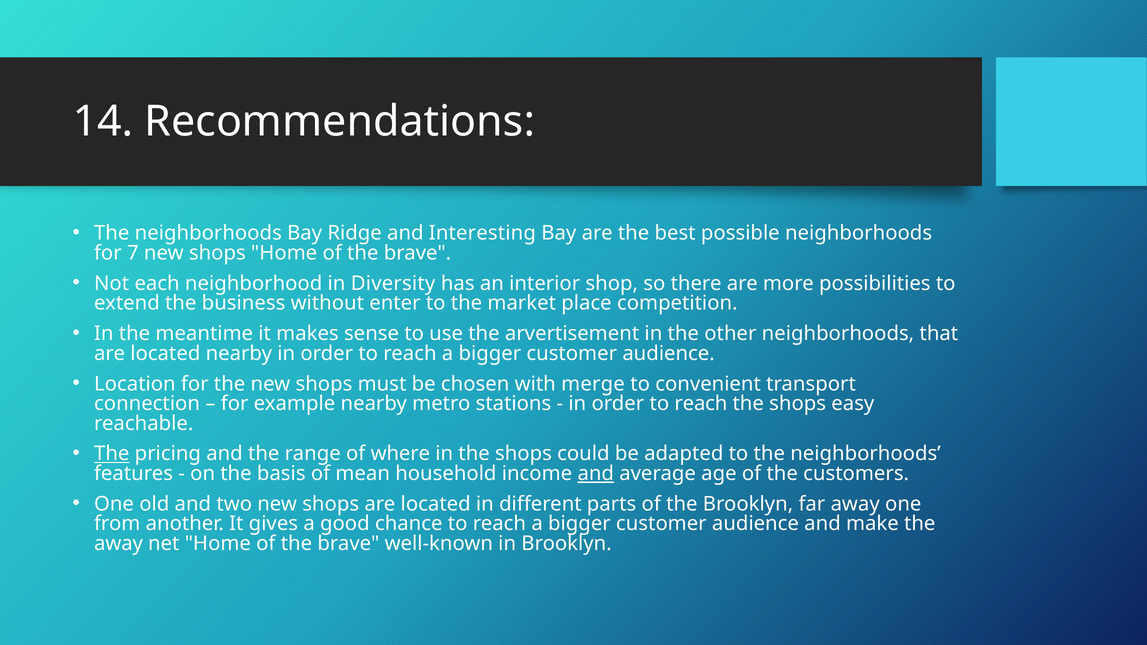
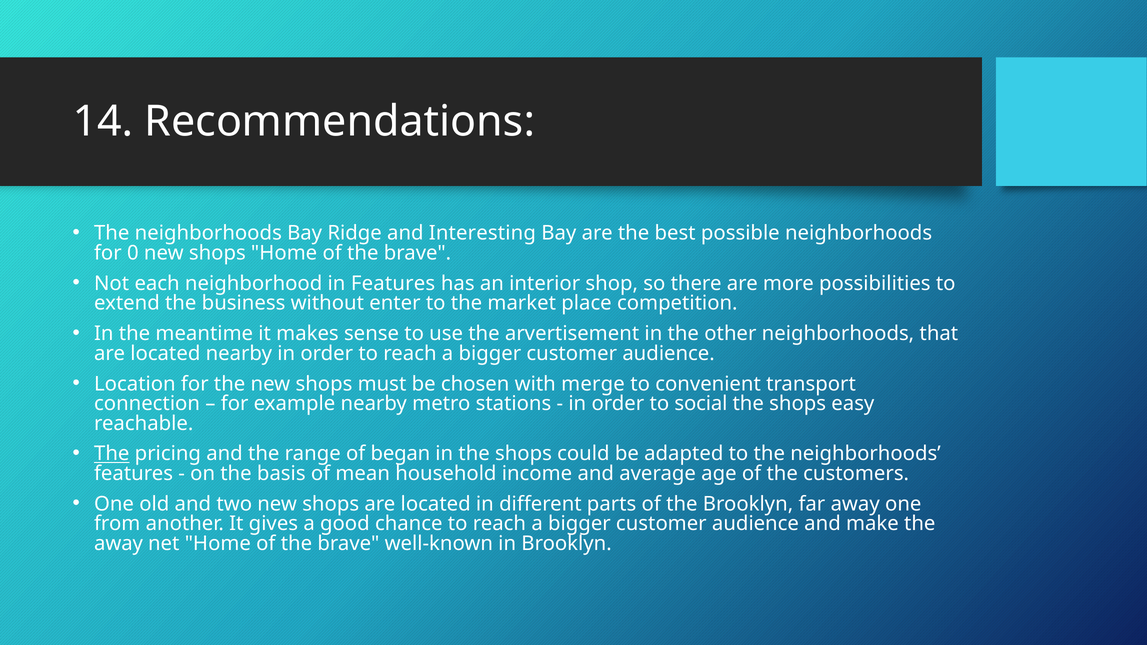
7: 7 -> 0 (133, 253)
in Diversity: Diversity -> Features (393, 283)
reach: reach -> social (701, 404)
where: where -> began (400, 454)
and underline: present -> none (596, 474)
